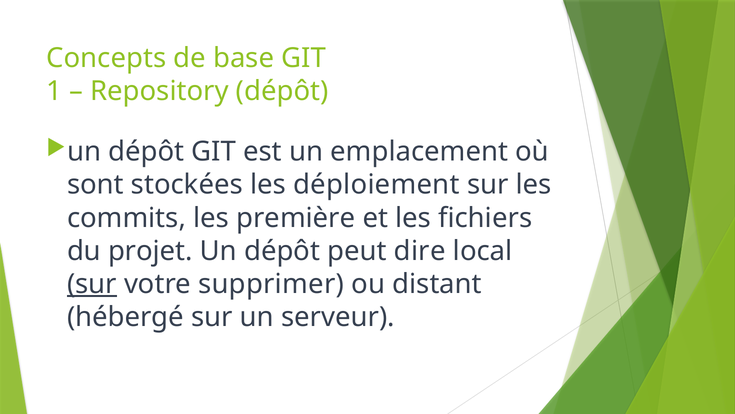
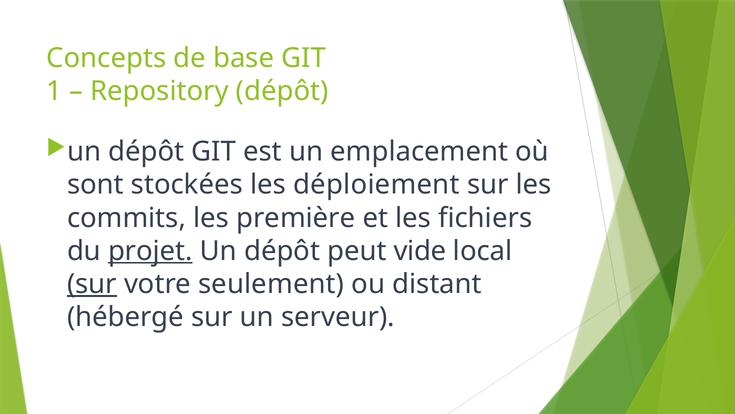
projet underline: none -> present (150, 251)
dire: dire -> vide (420, 251)
supprimer: supprimer -> seulement (271, 284)
